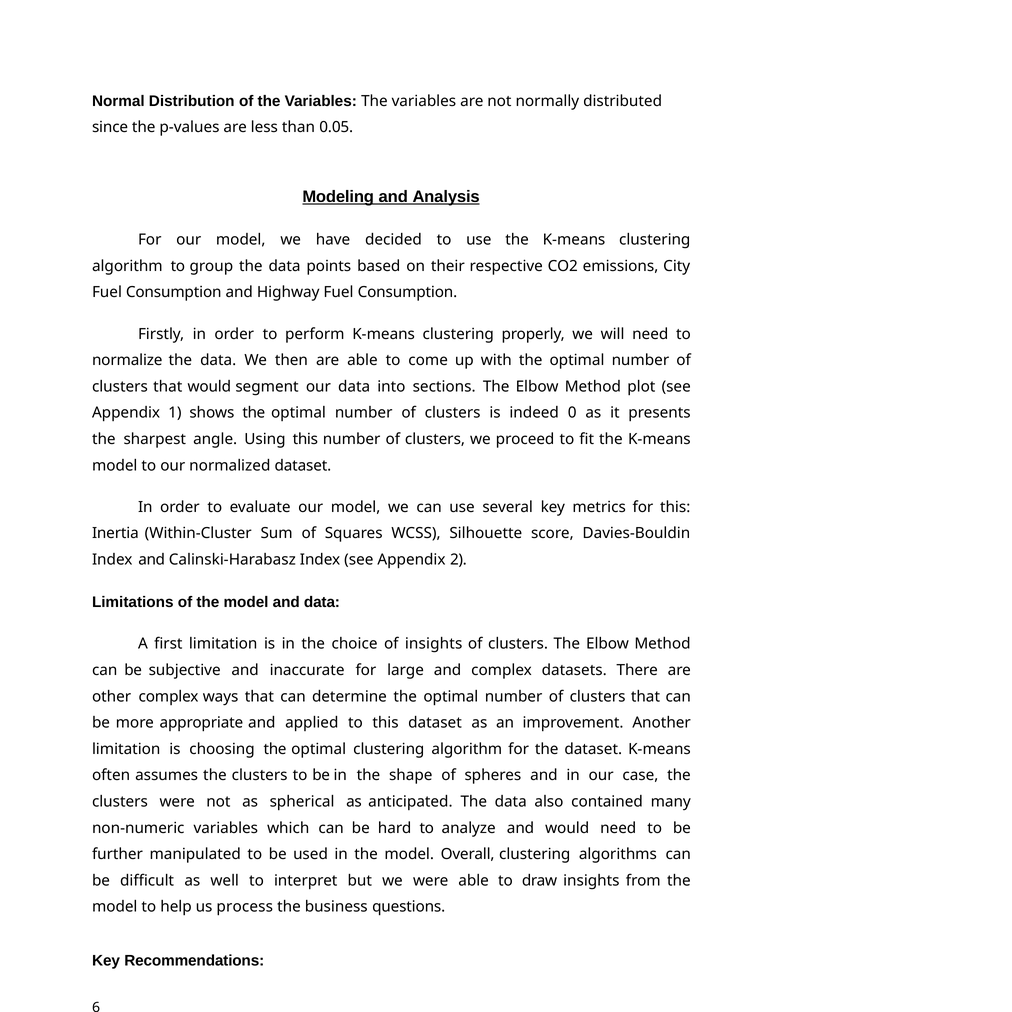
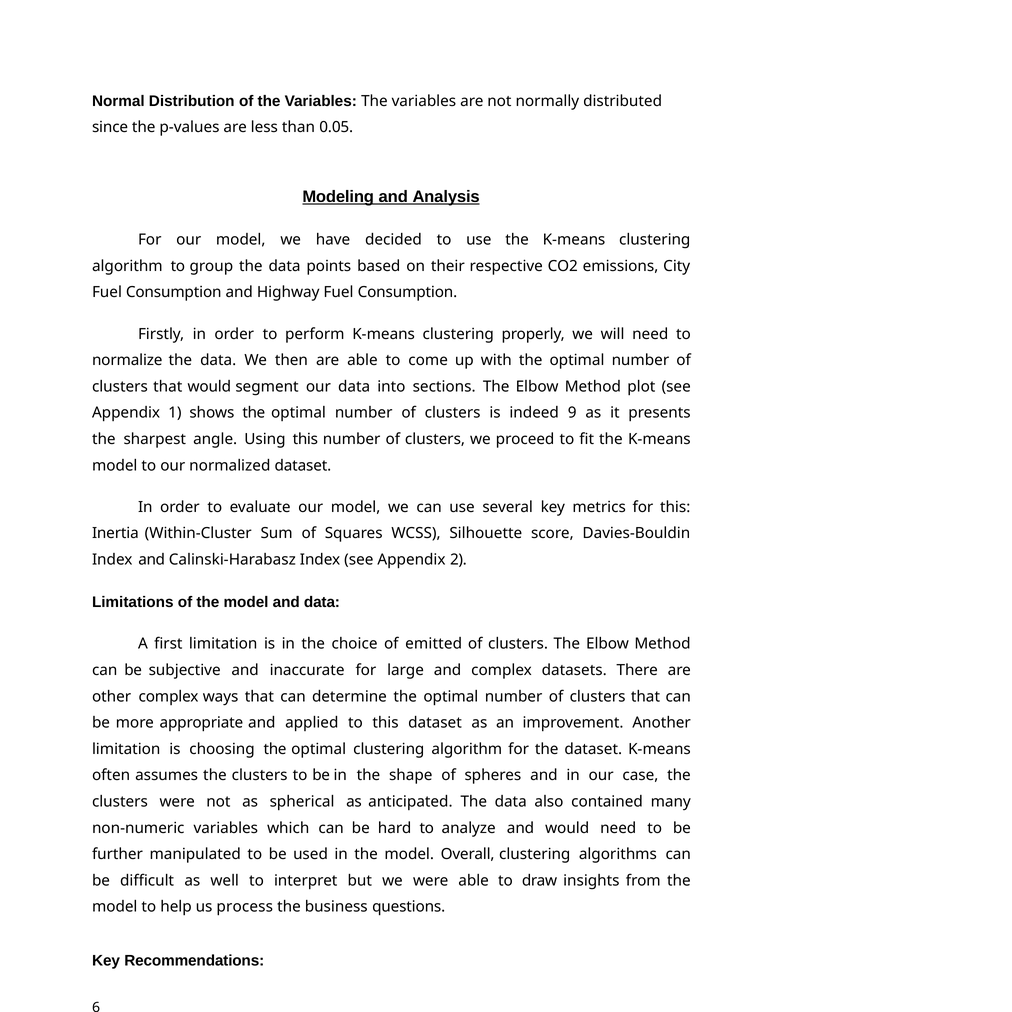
0: 0 -> 9 (572, 413)
of insights: insights -> emitted (434, 644)
